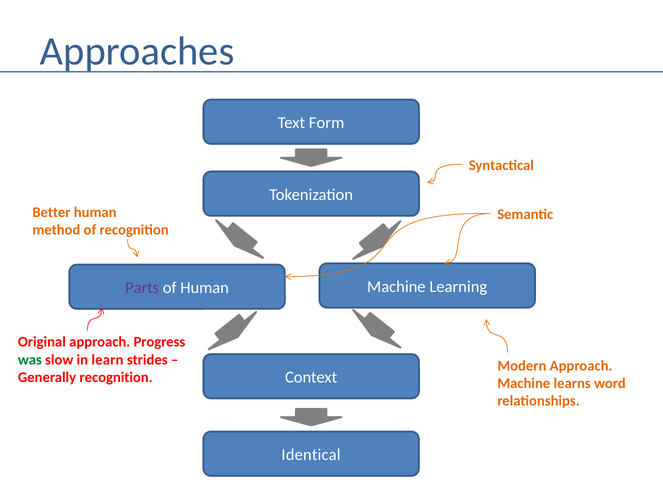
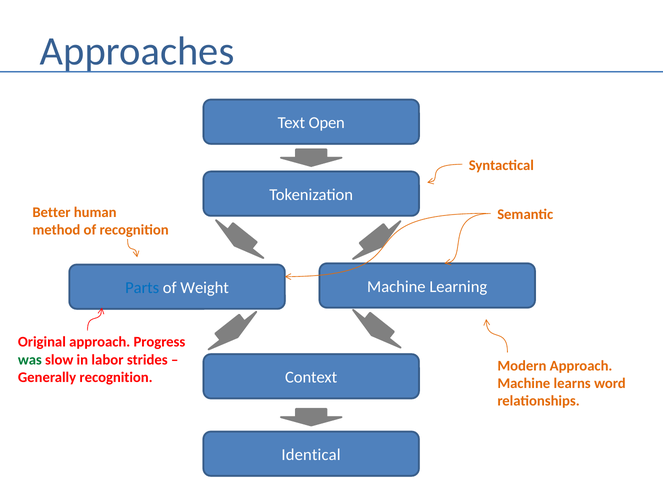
Form: Form -> Open (327, 123)
Parts colour: purple -> blue (142, 287)
of Human: Human -> Weight (205, 287)
learn: learn -> labor (107, 359)
